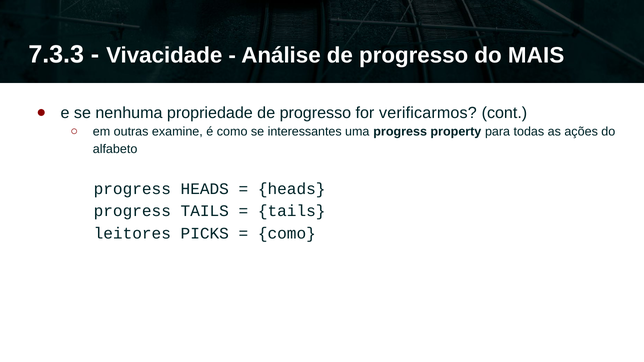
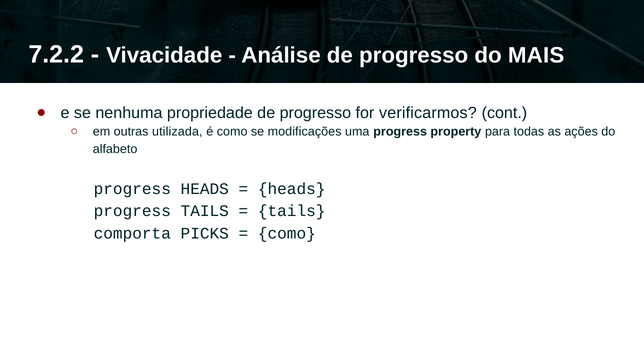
7.3.3: 7.3.3 -> 7.2.2 (56, 55)
examine: examine -> utilizada (177, 132)
interessantes: interessantes -> modificações (305, 132)
leitores: leitores -> comporta (132, 233)
